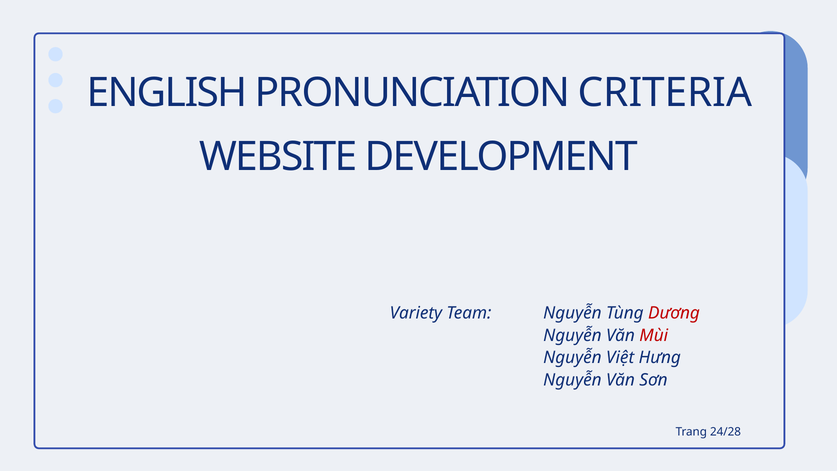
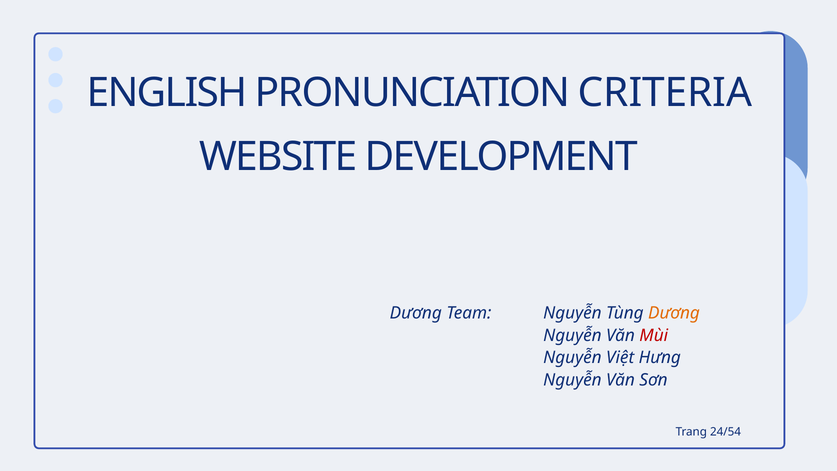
Variety: Variety -> Dương (416, 313)
Dương colour: red -> orange (674, 313)
24/28: 24/28 -> 24/54 (725, 432)
